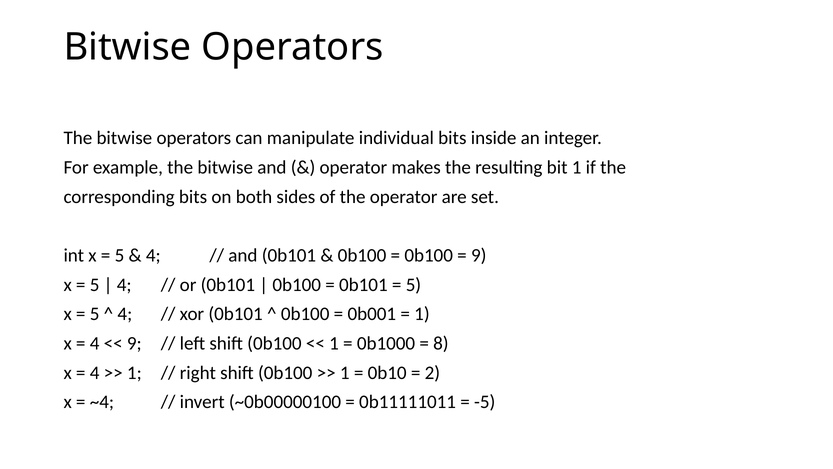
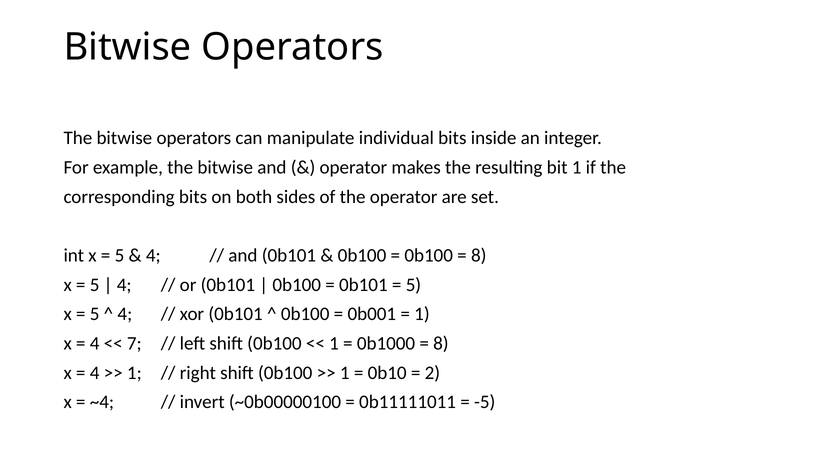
9: 9 -> 8 (479, 255)
9: 9 -> 7 (134, 343)
